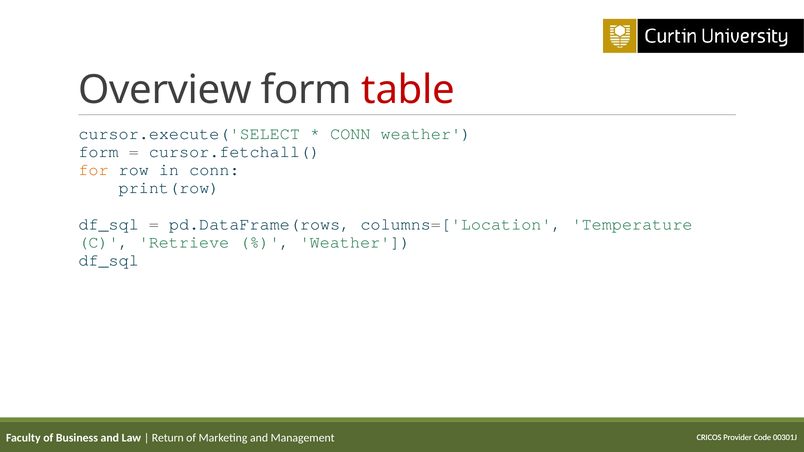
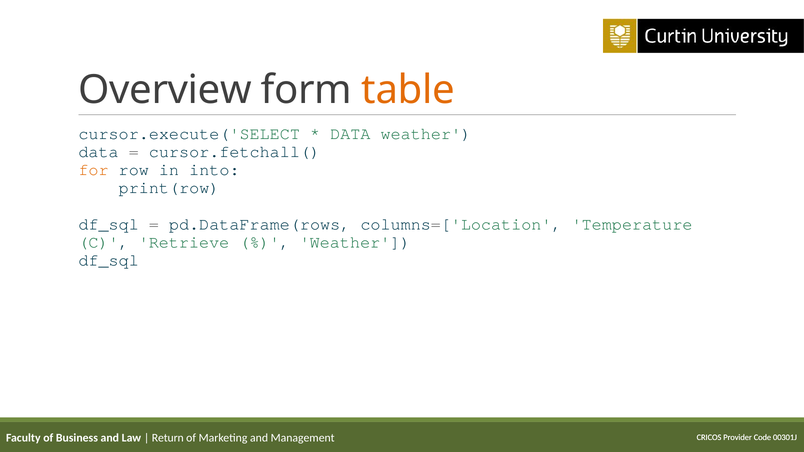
table colour: red -> orange (408, 90)
CONN: CONN -> DATA (350, 134)
form: form -> data (99, 152)
in conn: conn -> into (214, 170)
